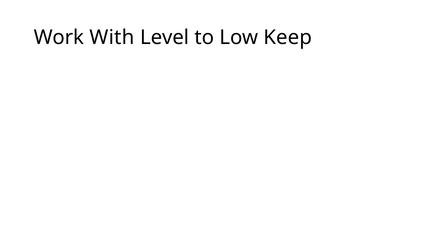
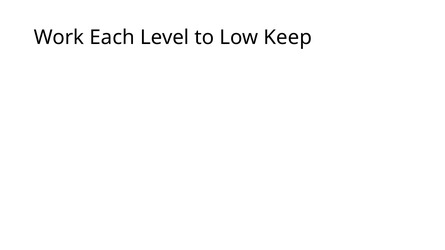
With: With -> Each (112, 37)
